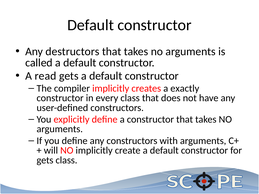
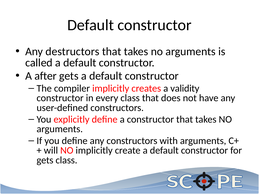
read: read -> after (46, 76)
exactly: exactly -> validity (185, 89)
